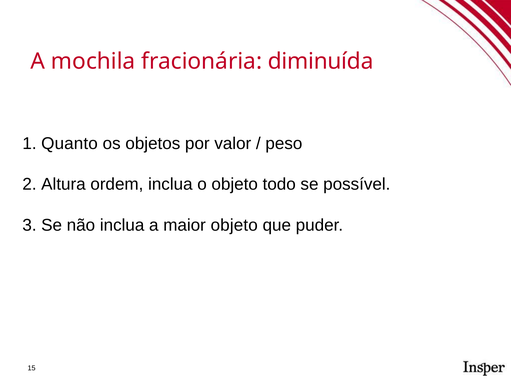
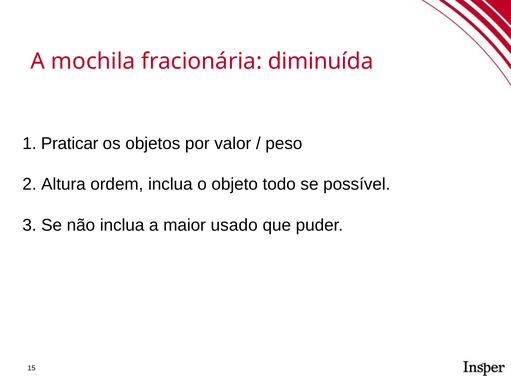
Quanto: Quanto -> Praticar (70, 144)
maior objeto: objeto -> usado (234, 225)
